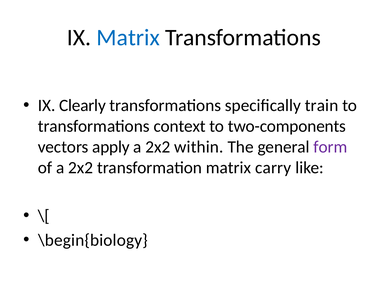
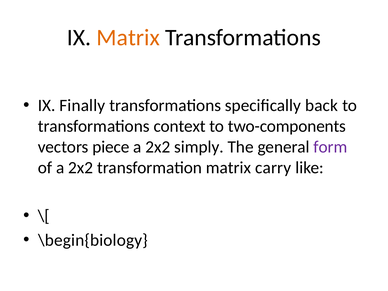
Matrix colour: blue -> orange (128, 38)
Clearly: Clearly -> Finally (82, 106)
train: train -> back (322, 106)
apply: apply -> piece (111, 147)
within: within -> simply (199, 147)
